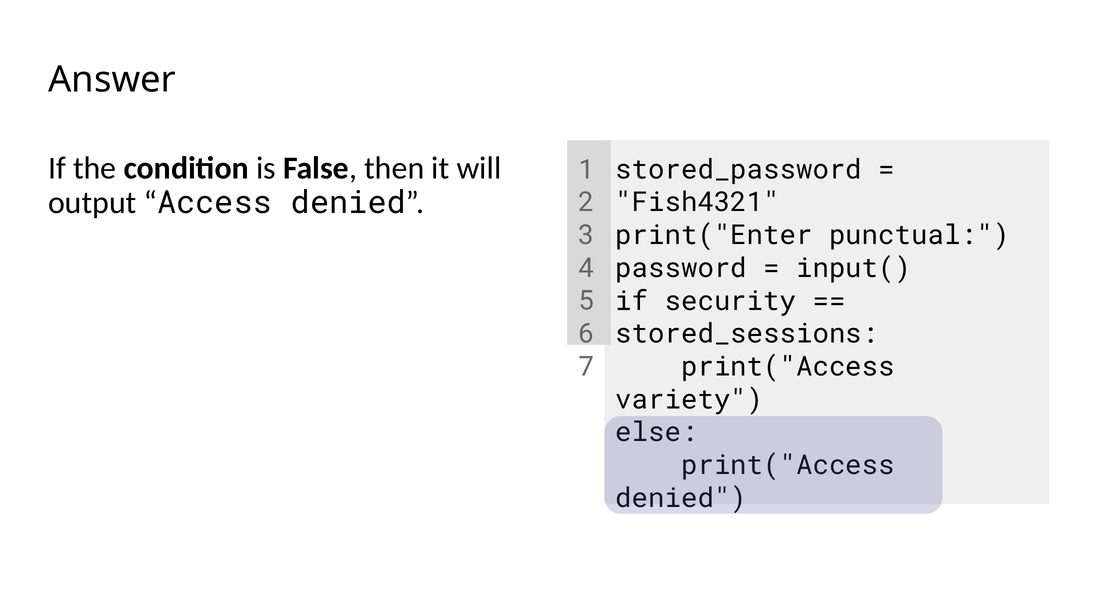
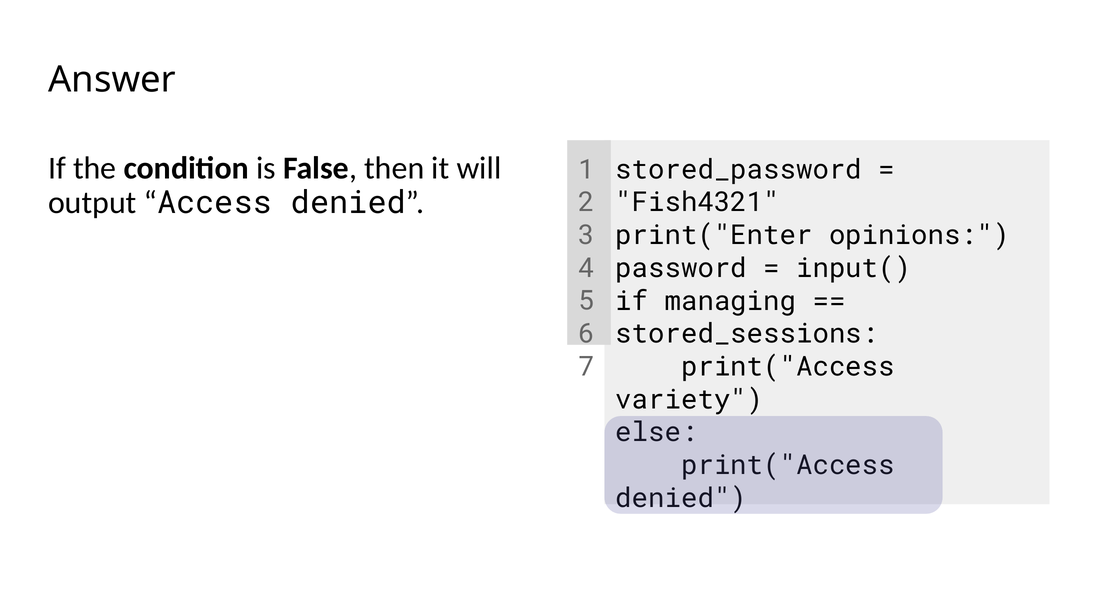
punctual: punctual -> opinions (919, 235)
security: security -> managing (730, 301)
